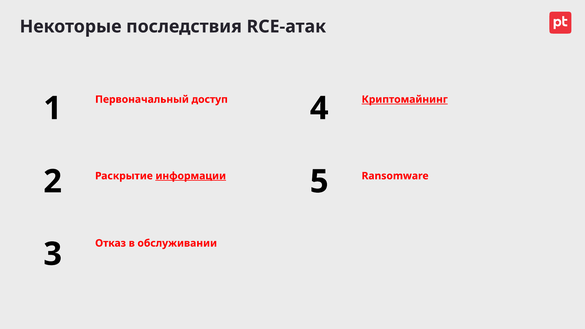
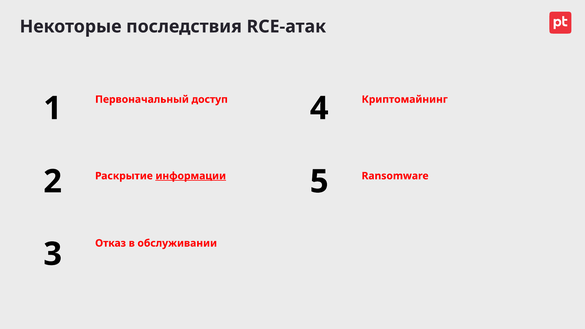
Криптомайнинг underline: present -> none (405, 99)
